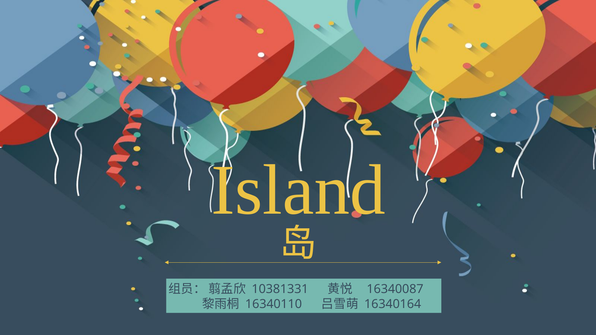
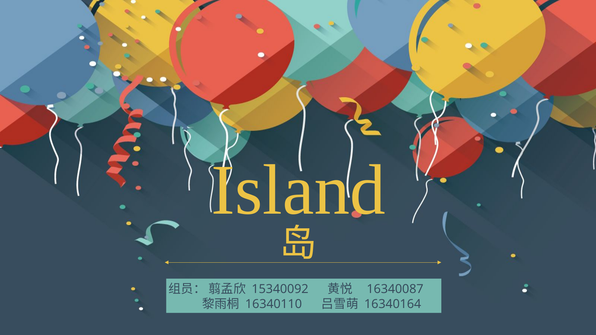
10381331: 10381331 -> 15340092 (280, 289)
